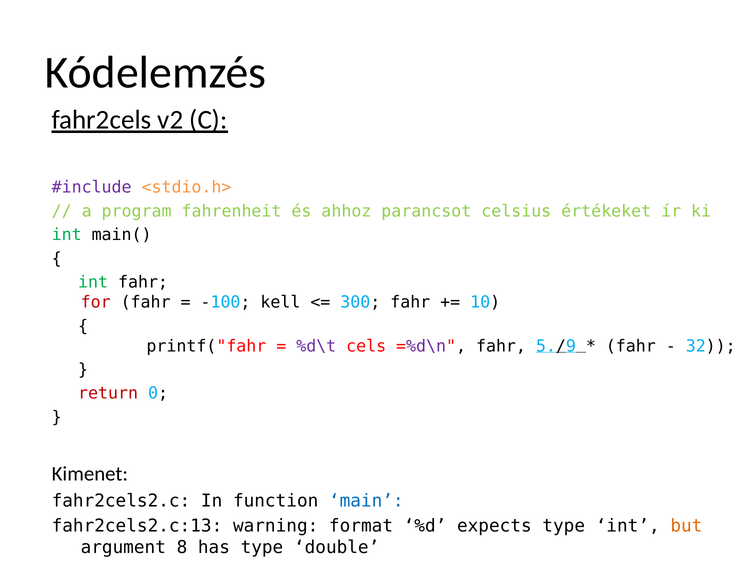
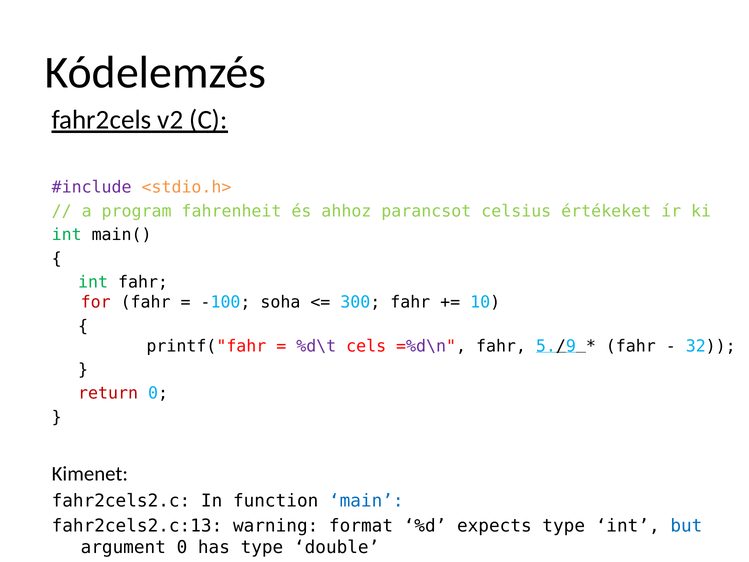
kell: kell -> soha (280, 302)
but colour: orange -> blue (686, 526)
argument 8: 8 -> 0 (182, 547)
